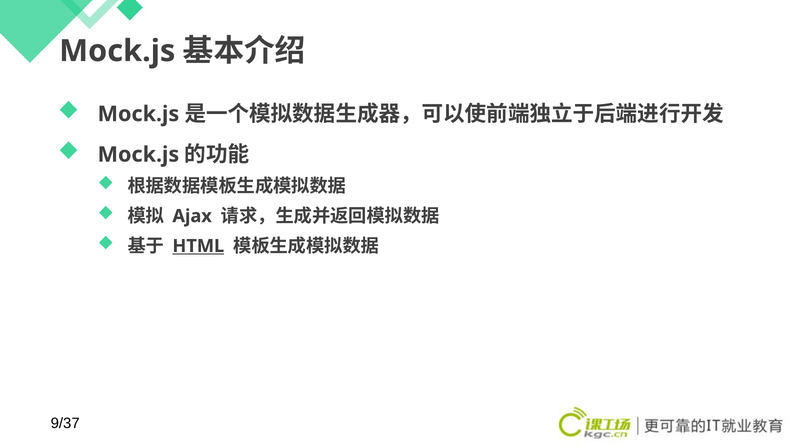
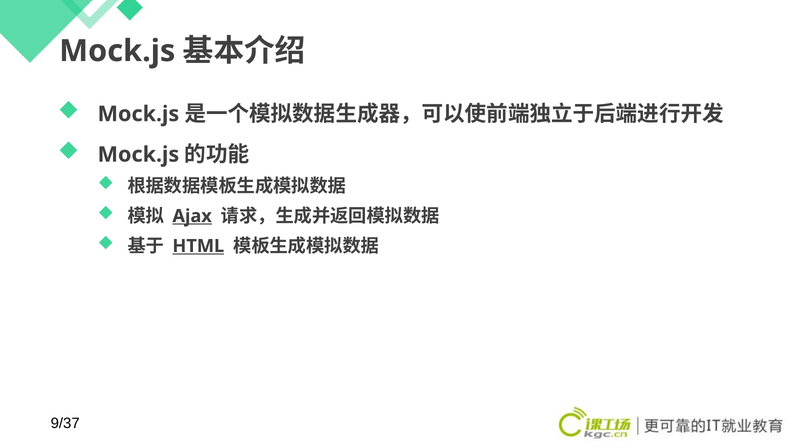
Ajax underline: none -> present (192, 216)
